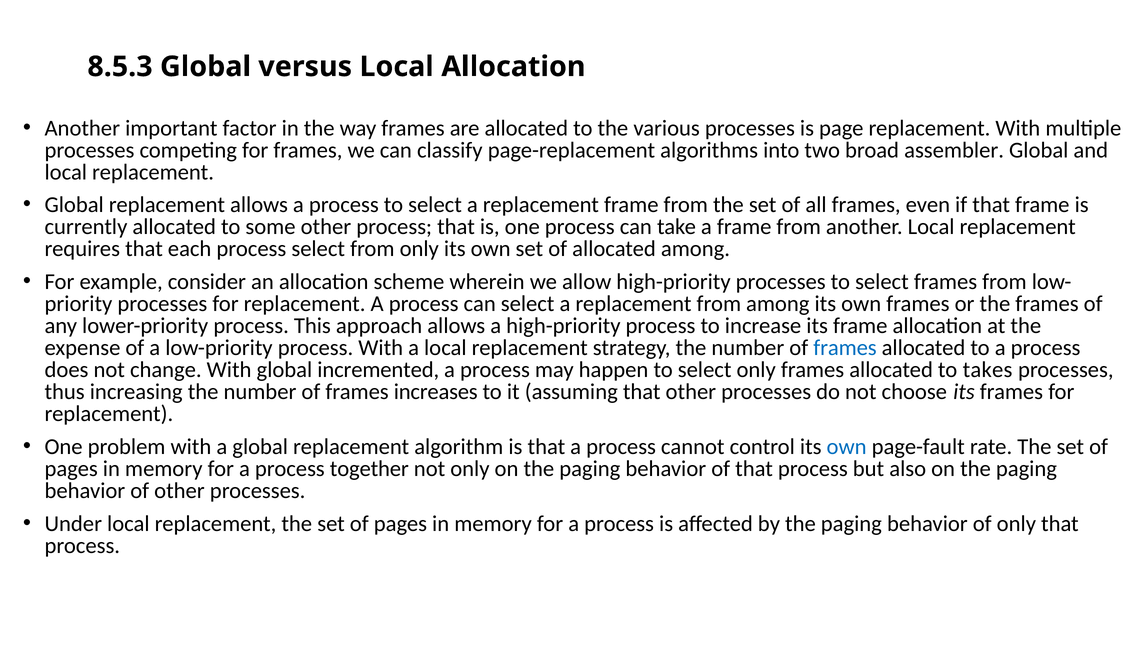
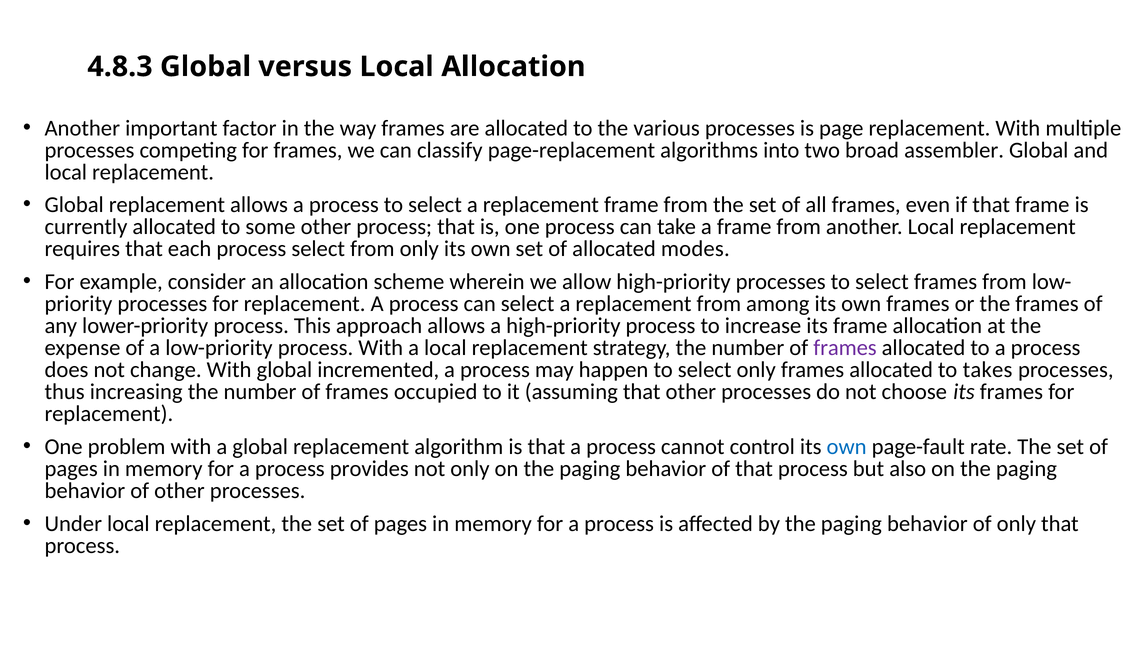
8.5.3: 8.5.3 -> 4.8.3 (120, 67)
allocated among: among -> modes (695, 249)
frames colour: blue -> purple (845, 348)
increases: increases -> occupied (436, 392)
together: together -> provides (369, 469)
